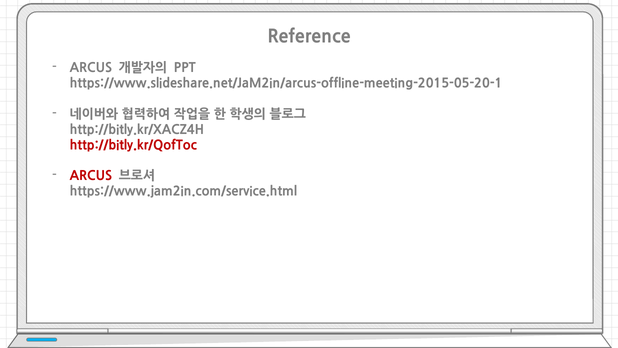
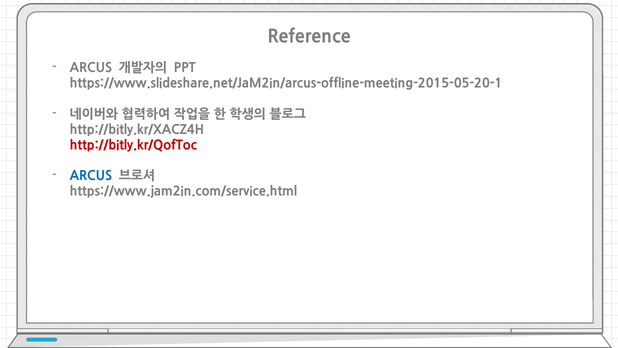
ARCUS colour: red -> blue (91, 176)
